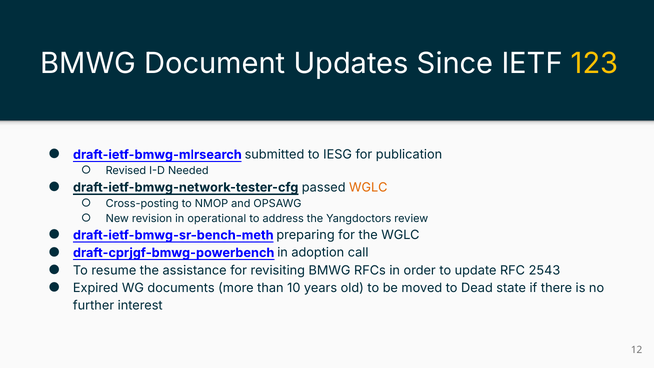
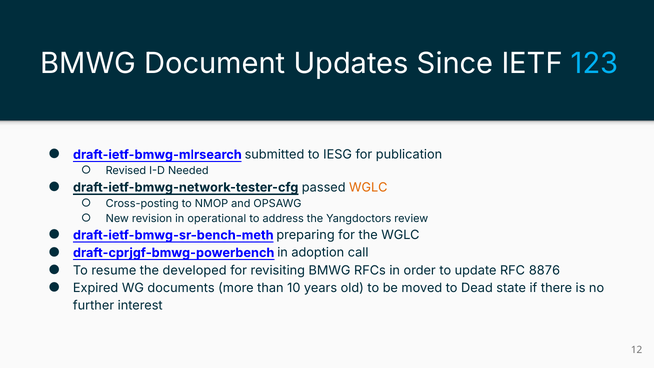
123 colour: yellow -> light blue (595, 64)
assistance: assistance -> developed (195, 270)
2543: 2543 -> 8876 (544, 270)
